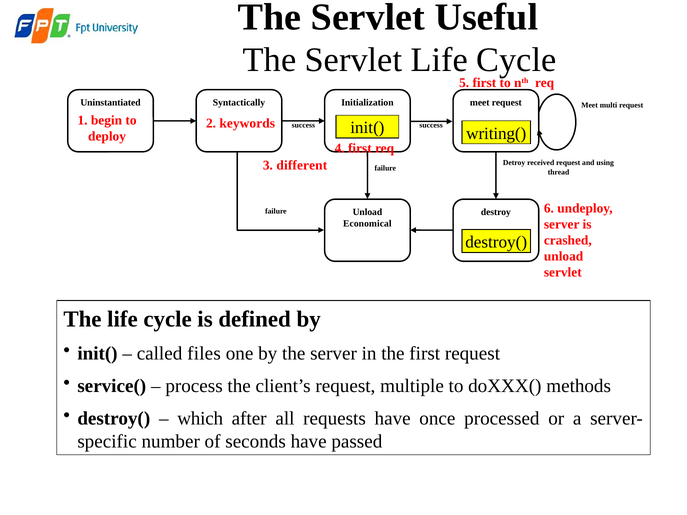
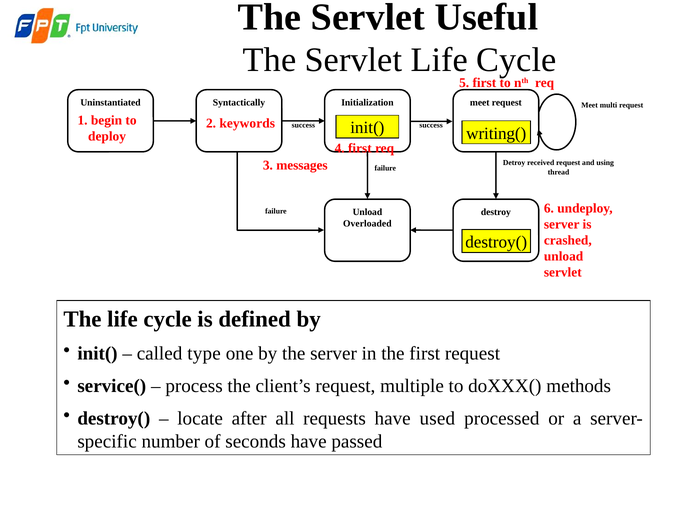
different: different -> messages (302, 165)
Economical: Economical -> Overloaded (367, 224)
files: files -> type (204, 354)
which: which -> locate (200, 419)
once: once -> used (437, 419)
